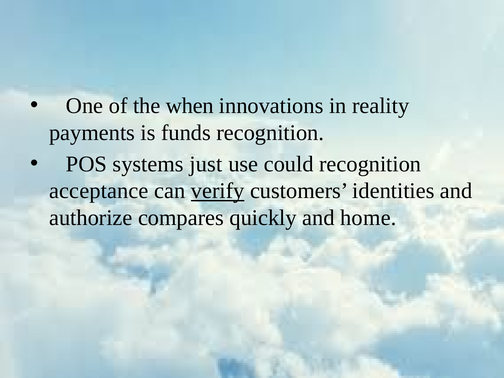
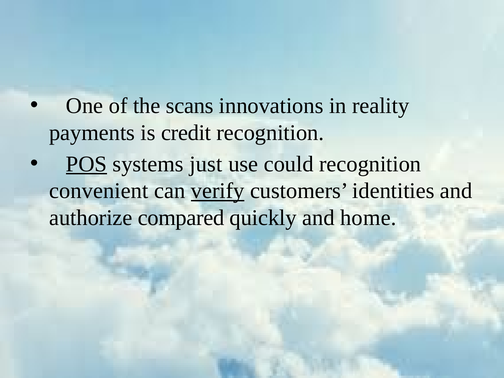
when: when -> scans (190, 106)
funds: funds -> credit (186, 133)
POS underline: none -> present (86, 164)
acceptance: acceptance -> convenient (99, 191)
compares: compares -> compared (181, 218)
